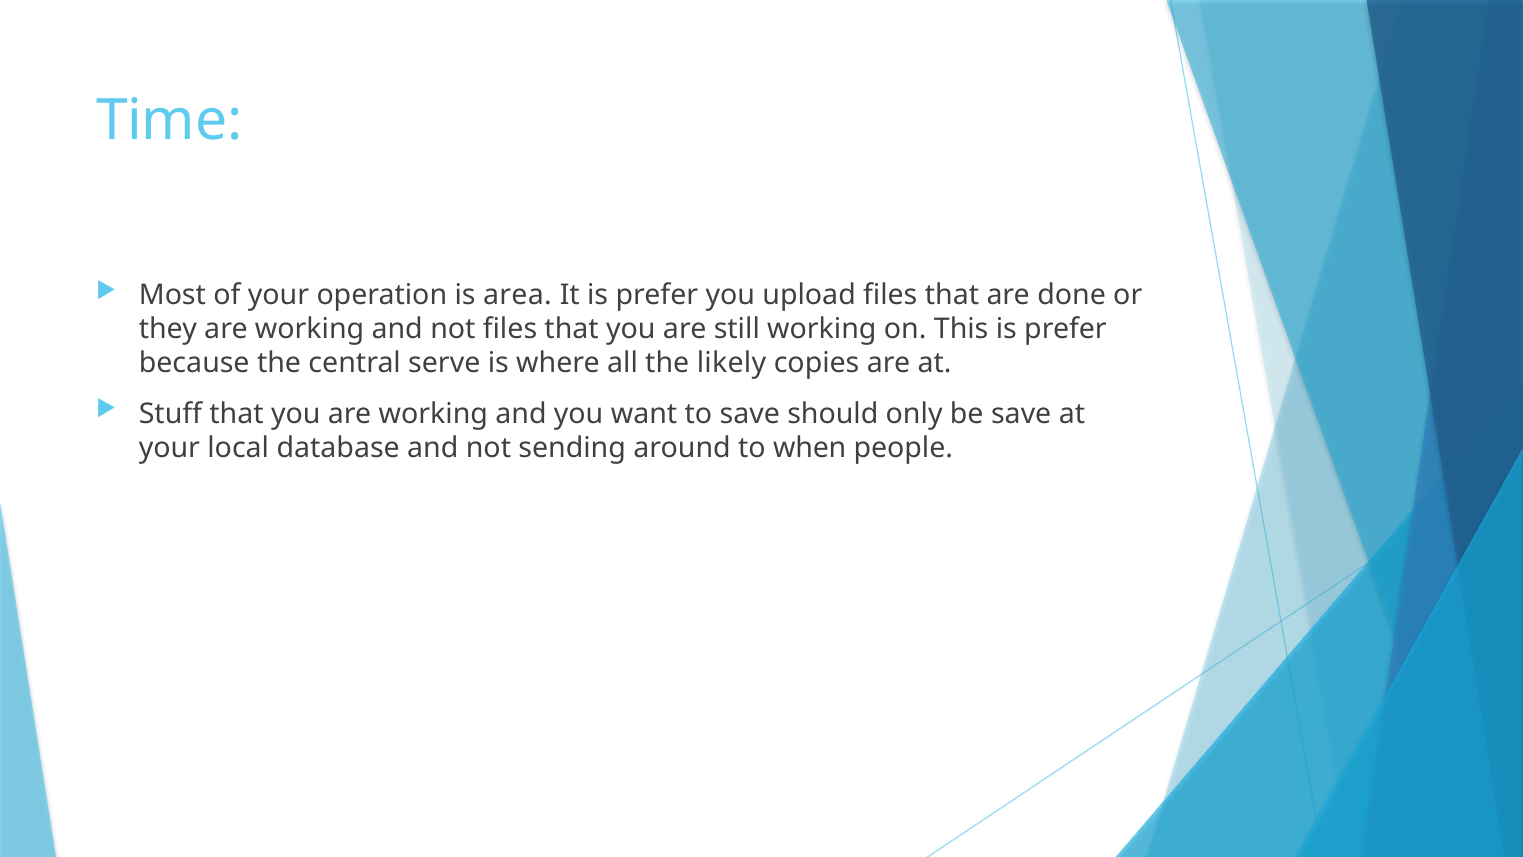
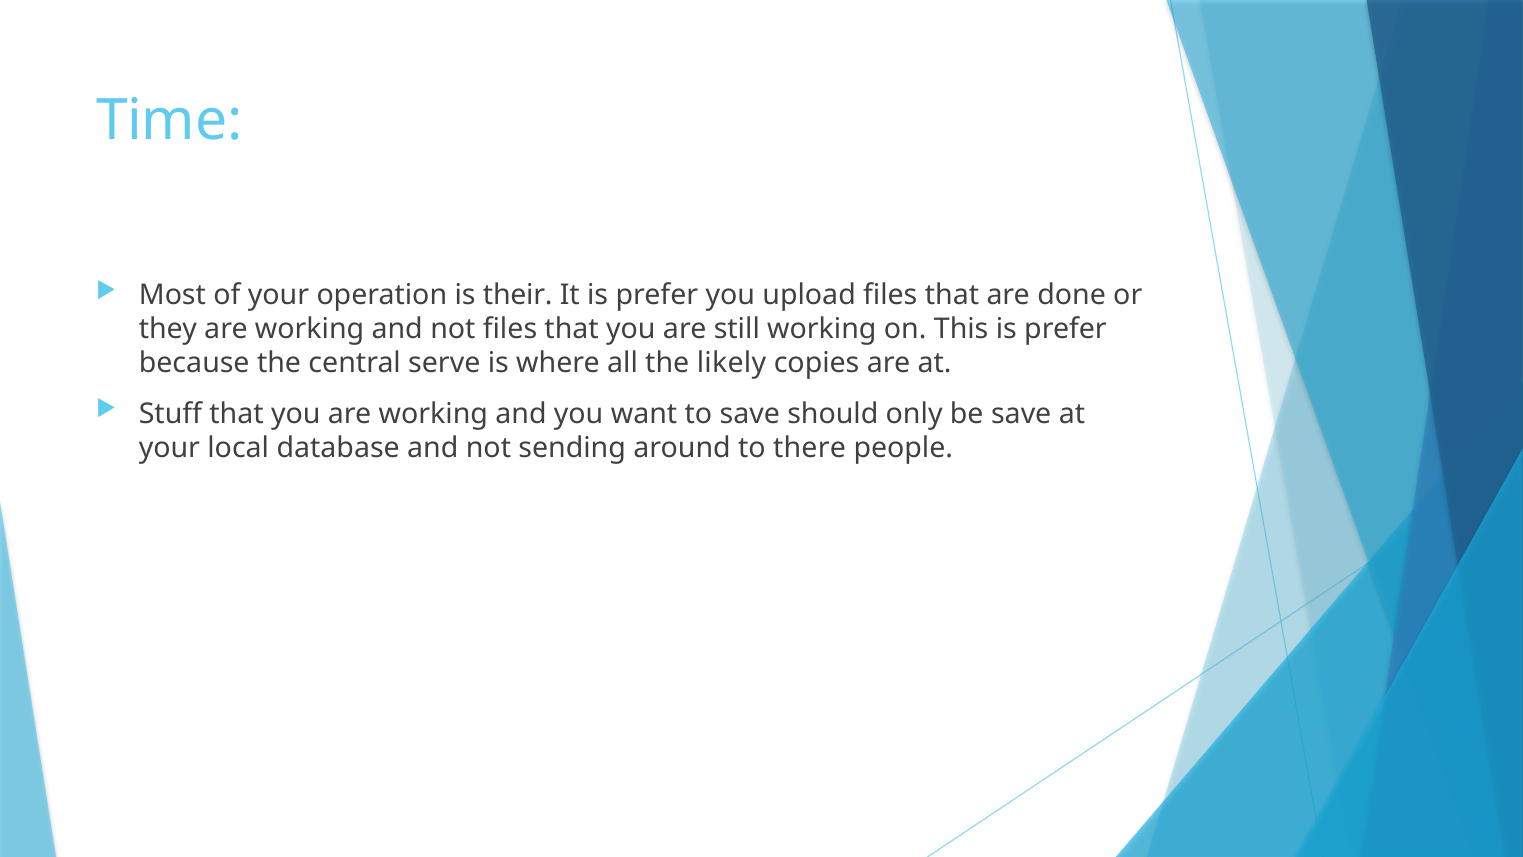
area: area -> their (518, 295)
when: when -> there (809, 448)
